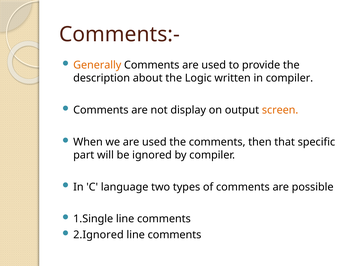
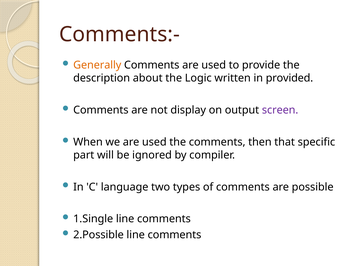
in compiler: compiler -> provided (289, 78)
screen colour: orange -> purple (280, 110)
2.Ignored: 2.Ignored -> 2.Possible (98, 234)
